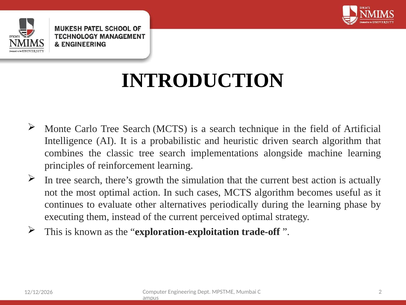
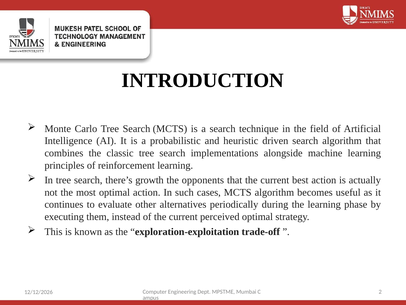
simulation: simulation -> opponents (203, 180)
